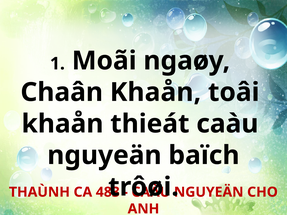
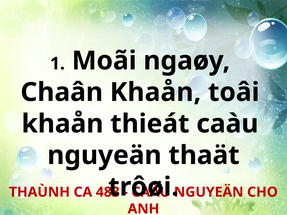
baïch: baïch -> thaät (204, 156)
